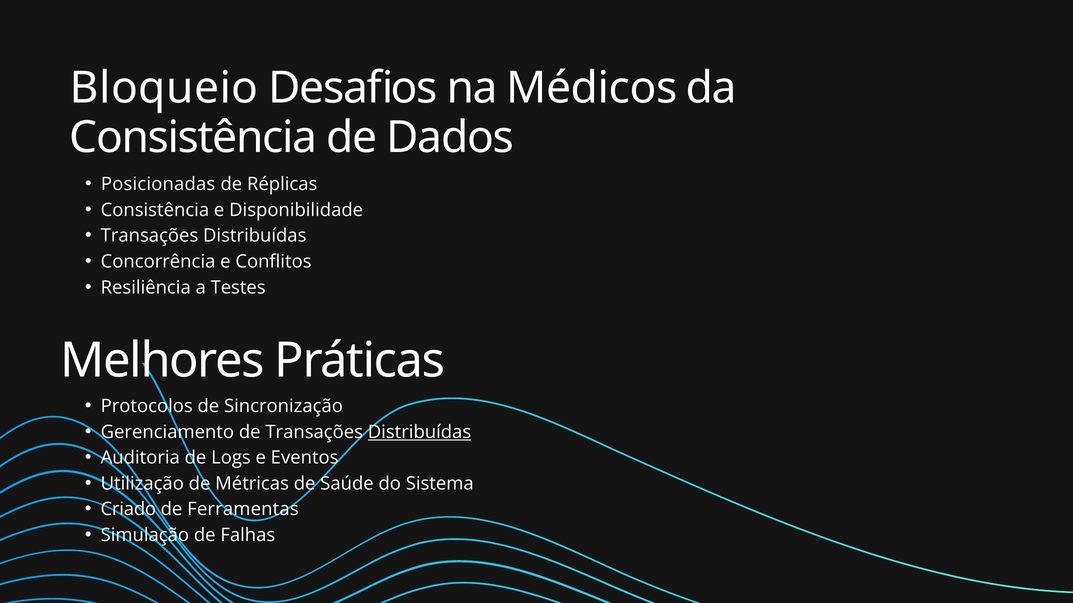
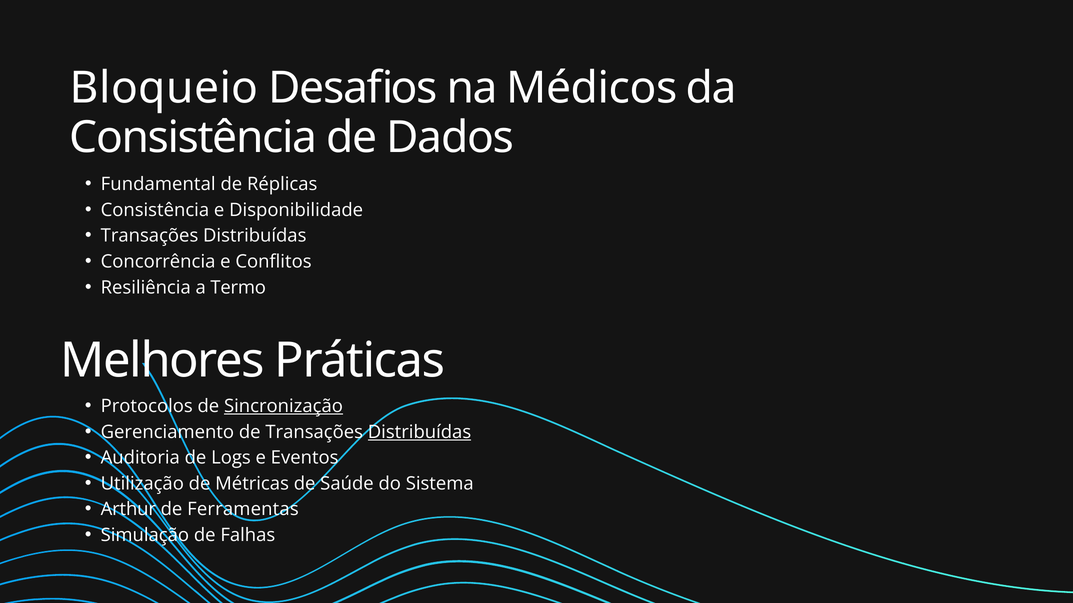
Posicionadas: Posicionadas -> Fundamental (158, 184)
Testes: Testes -> Termo (238, 288)
Sincronização underline: none -> present (283, 406)
Criado: Criado -> Arthur (128, 510)
